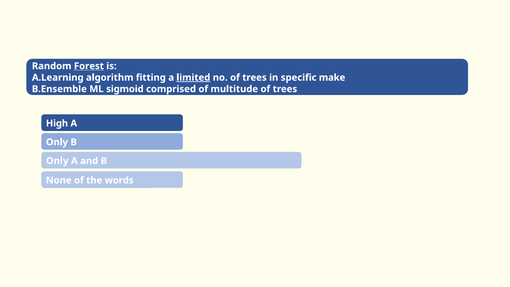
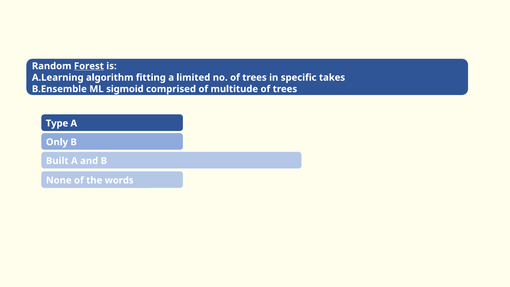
limited underline: present -> none (193, 77)
make: make -> takes (332, 77)
High: High -> Type (57, 123)
Only: Only -> Built (57, 161)
